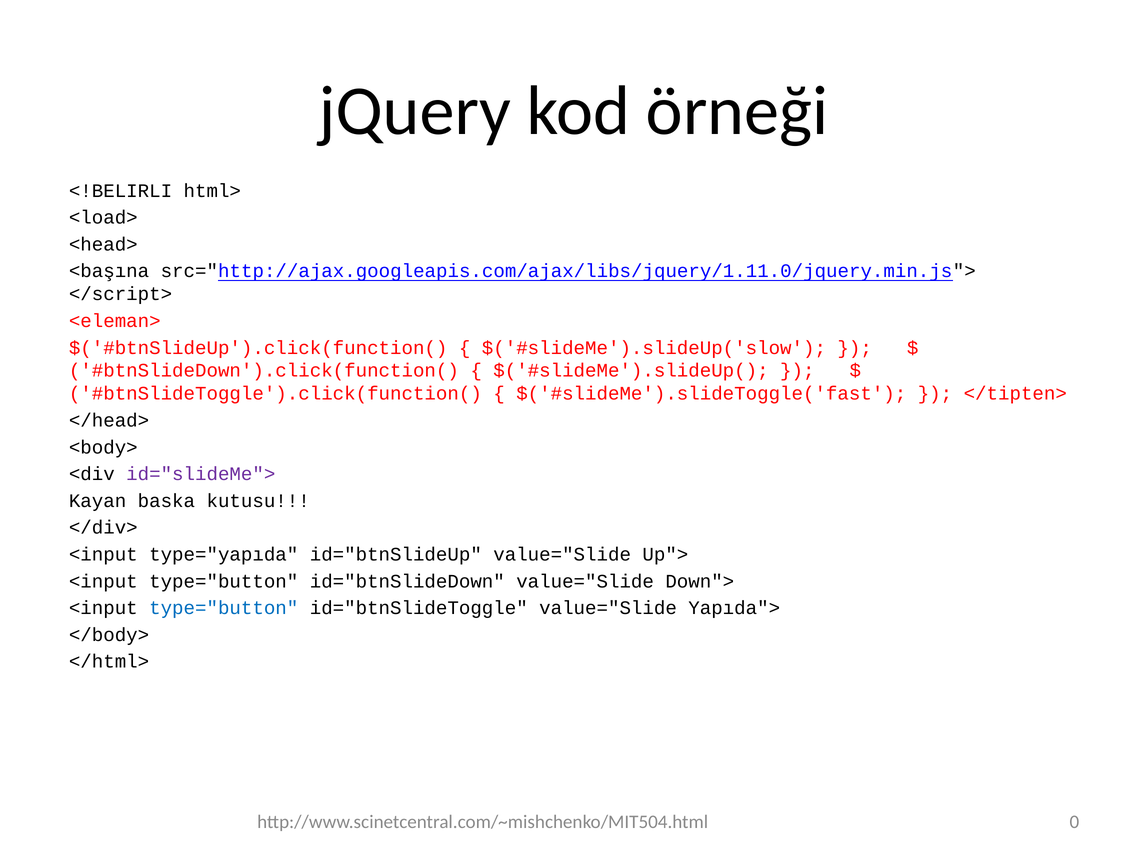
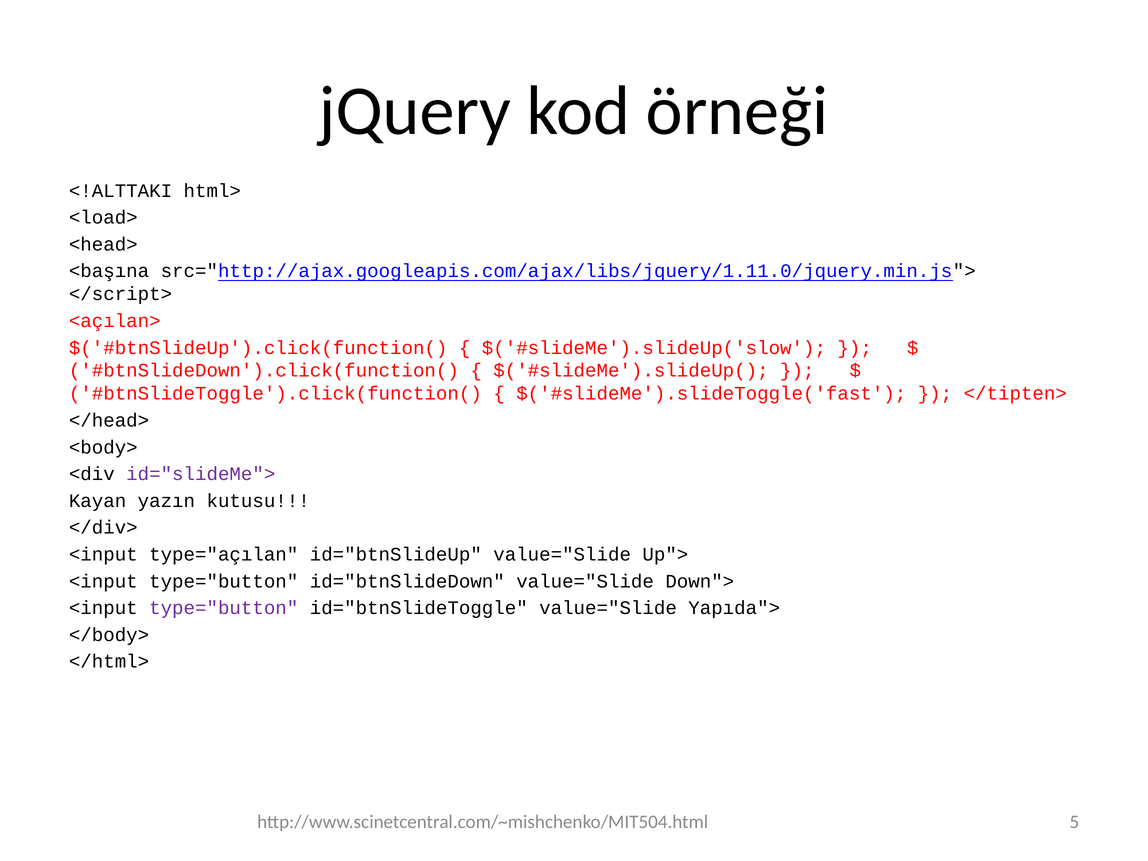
<!BELIRLI: <!BELIRLI -> <!ALTTAKI (121, 191)
<eleman>: <eleman> -> <açılan> (115, 321)
baska: baska -> yazın (166, 501)
type="yapıda: type="yapıda -> type="açılan (224, 554)
type="button colour: blue -> purple (224, 608)
0: 0 -> 5 (1074, 822)
